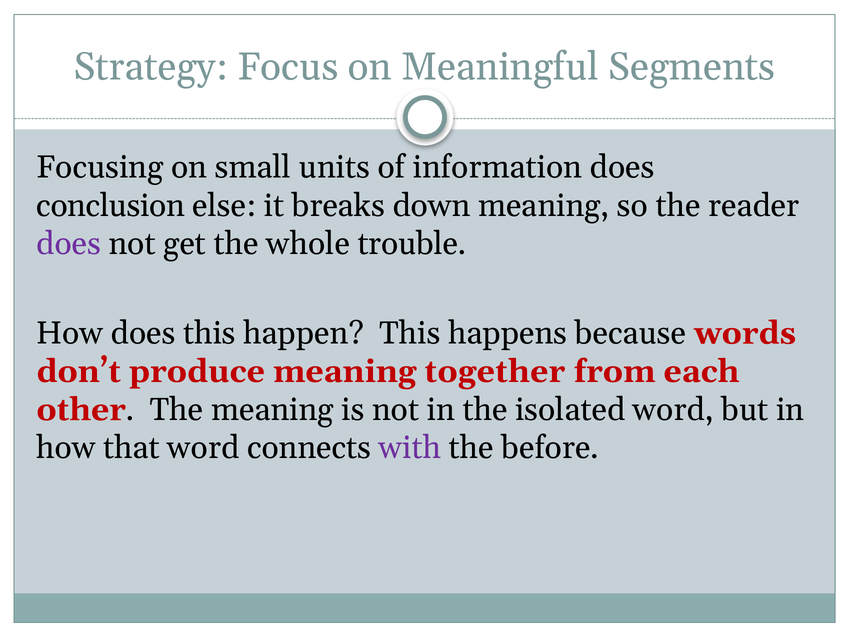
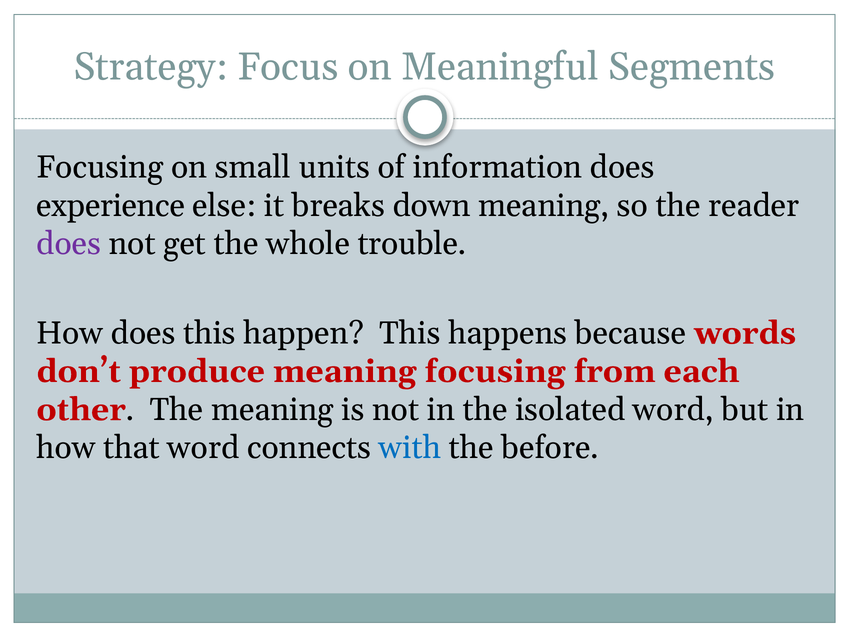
conclusion: conclusion -> experience (111, 206)
meaning together: together -> focusing (495, 372)
with colour: purple -> blue (410, 448)
